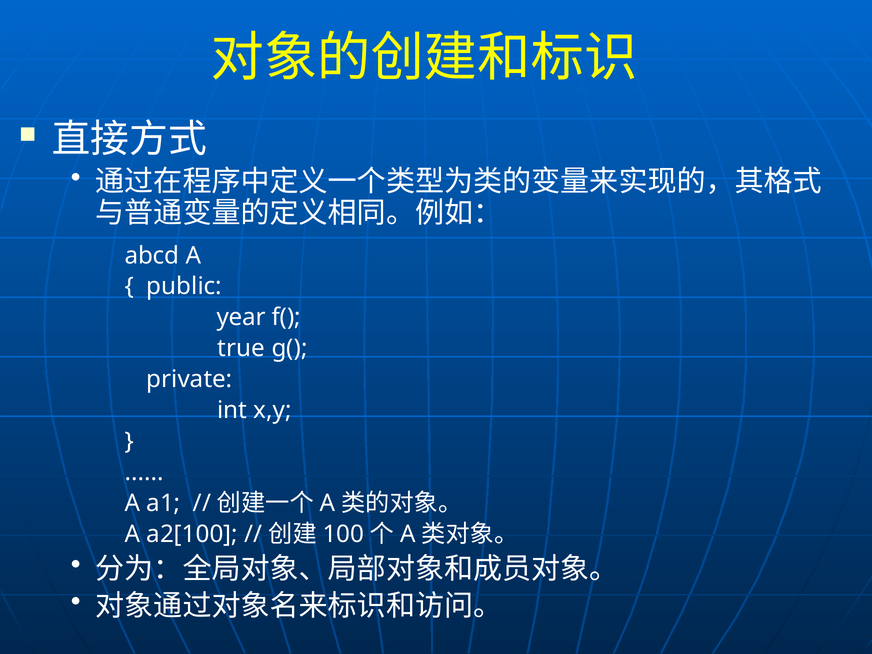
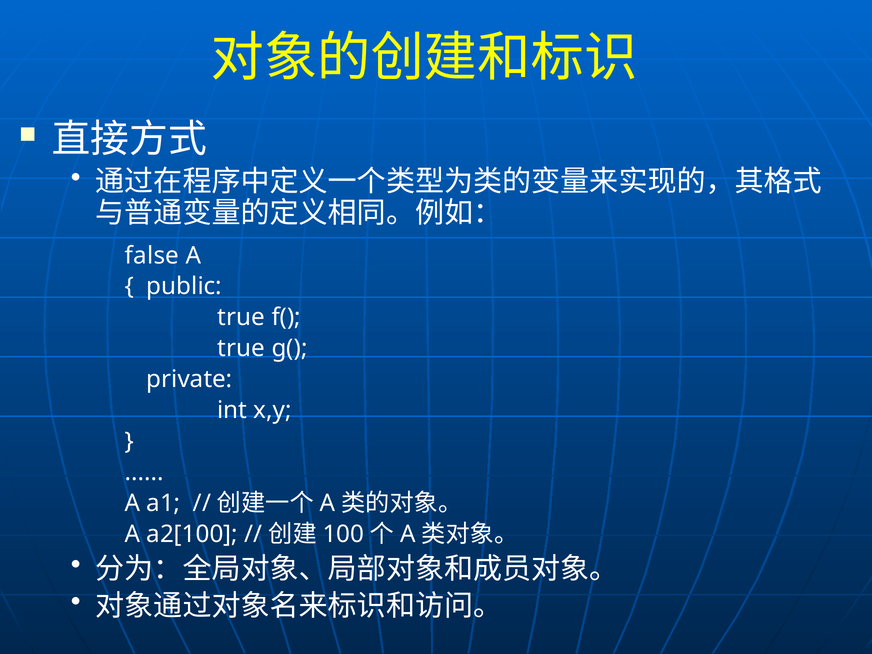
abcd: abcd -> false (152, 256)
year: year -> true (241, 317)
